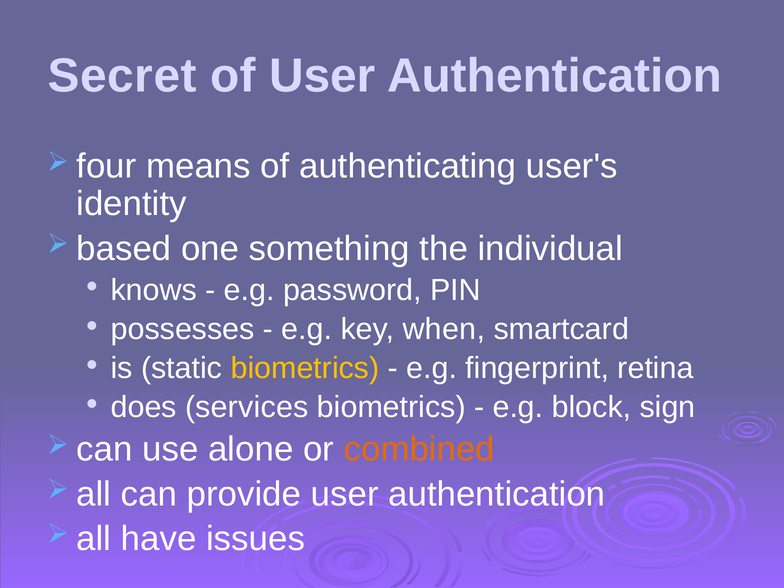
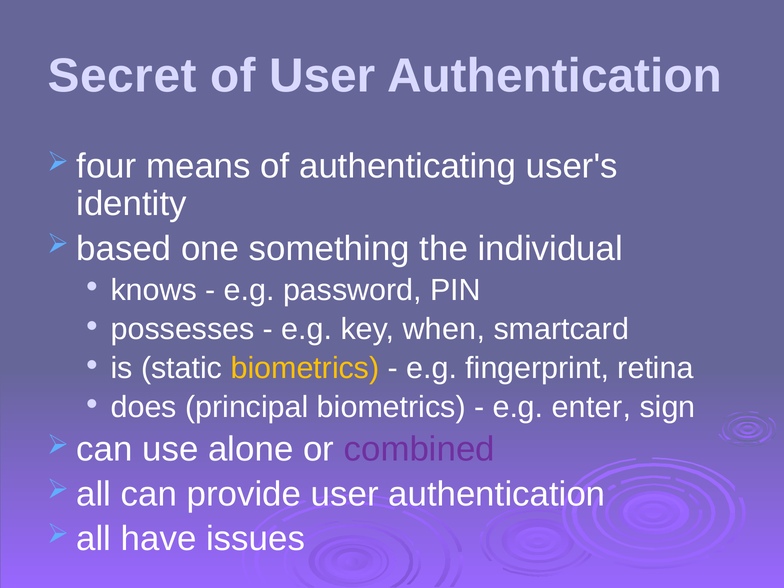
services: services -> principal (247, 407)
block: block -> enter (591, 407)
combined colour: orange -> purple (419, 449)
